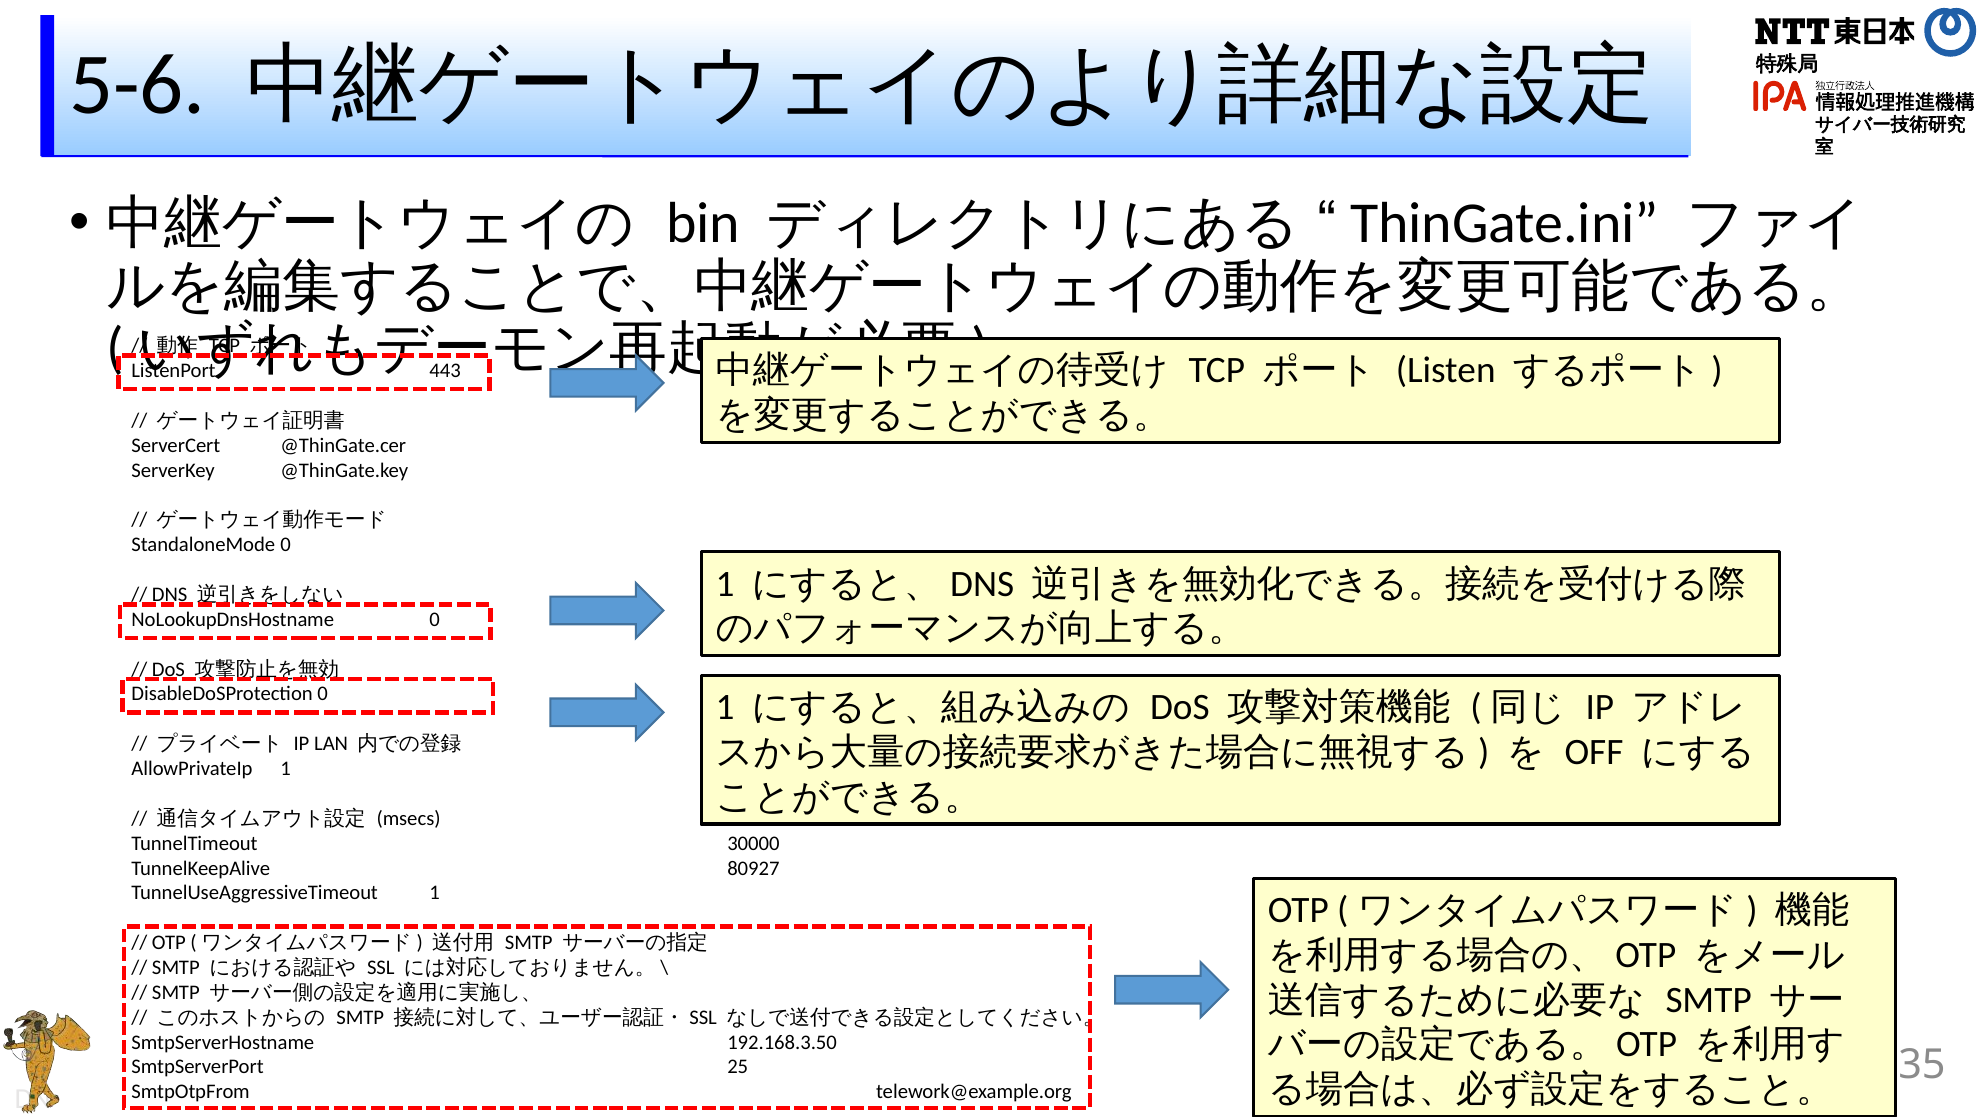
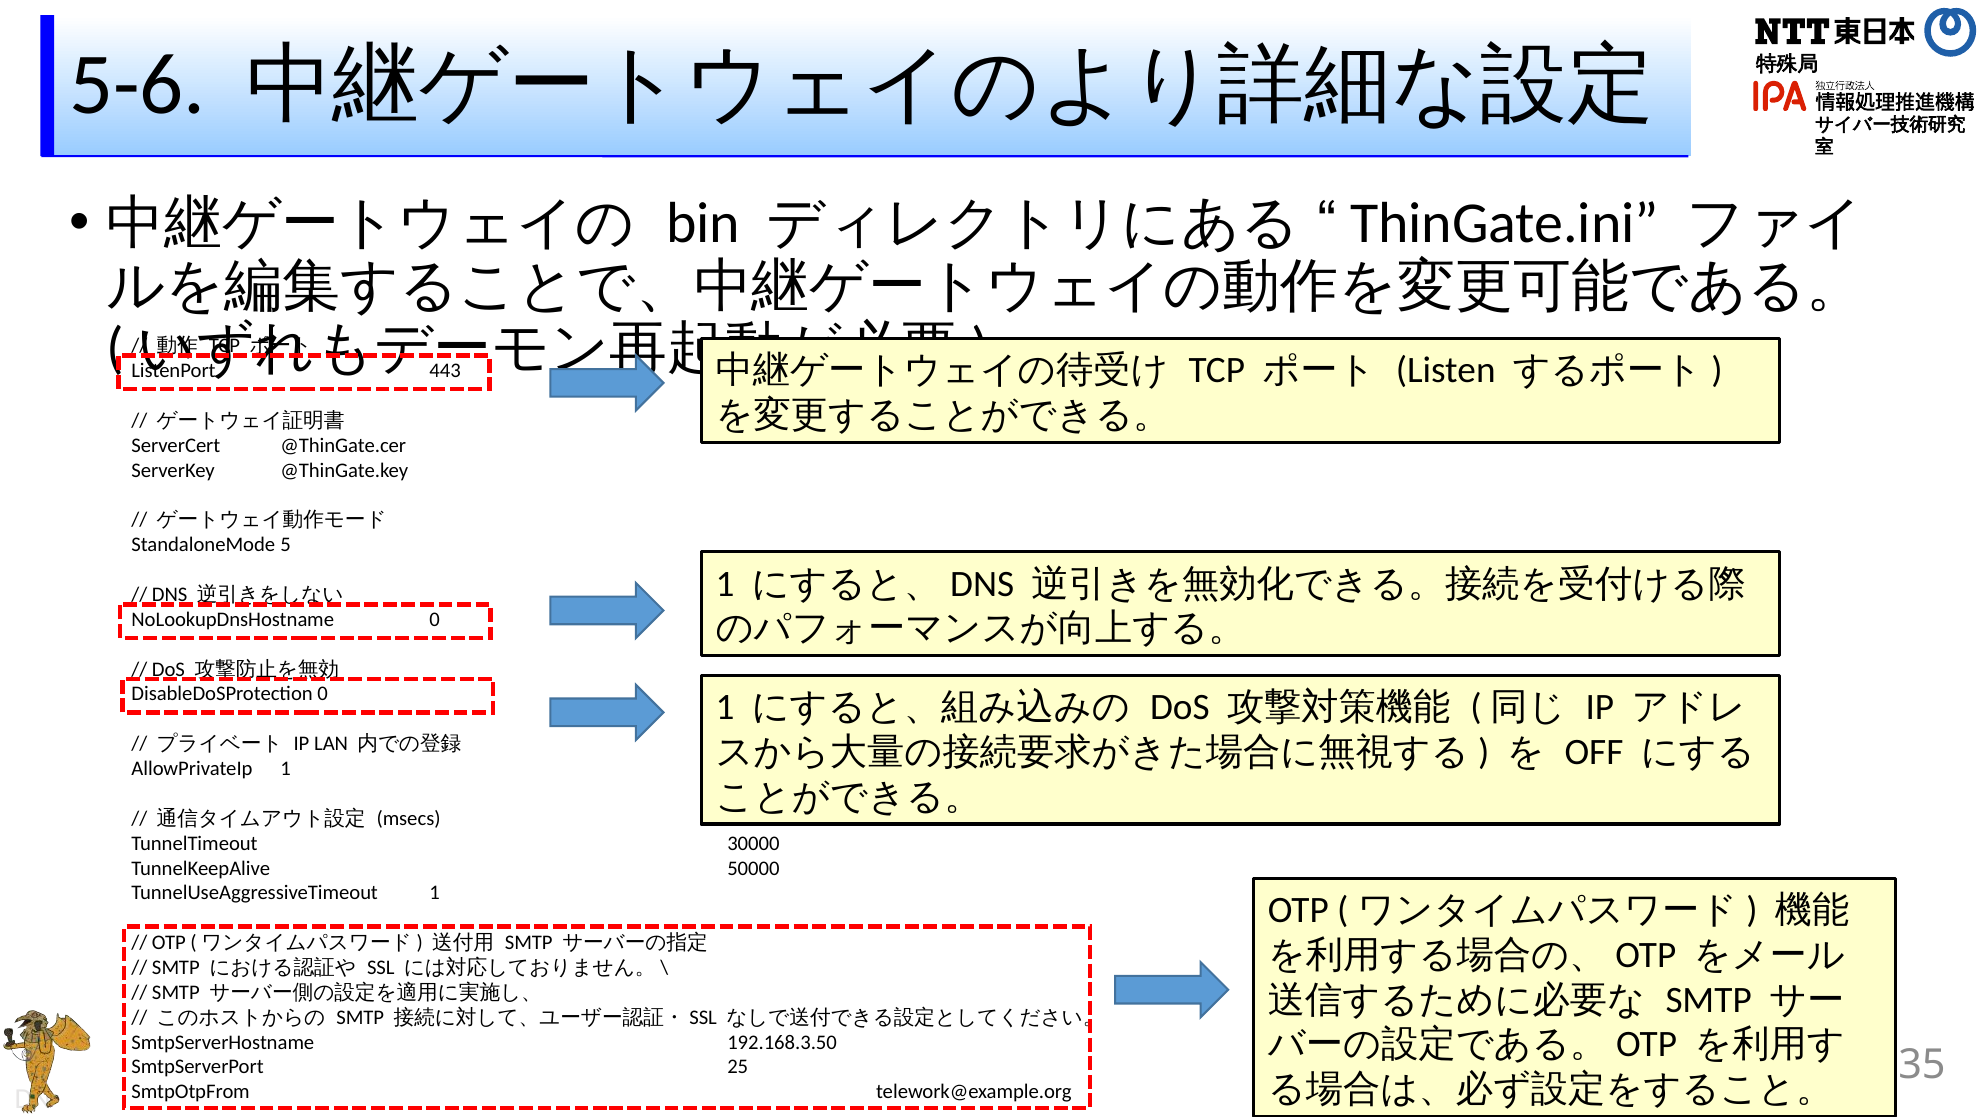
StandaloneMode 0: 0 -> 5 (286, 545)
80927: 80927 -> 50000 (753, 868)
